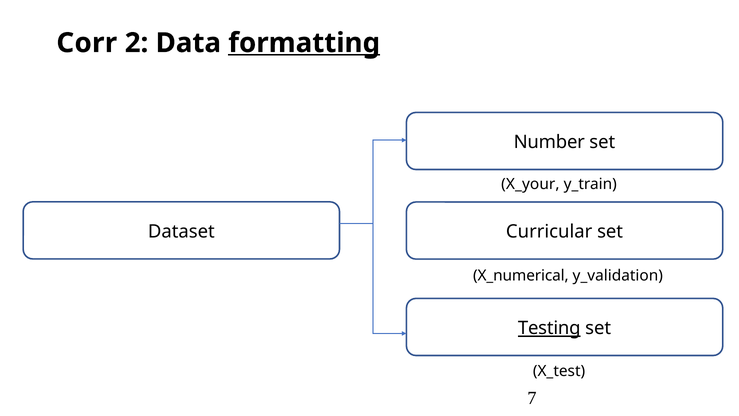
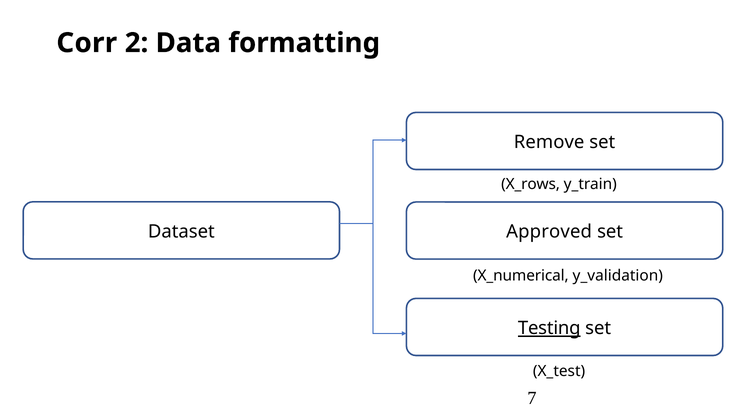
formatting underline: present -> none (304, 43)
Number: Number -> Remove (549, 142)
X_your: X_your -> X_rows (531, 184)
Curricular: Curricular -> Approved (549, 232)
